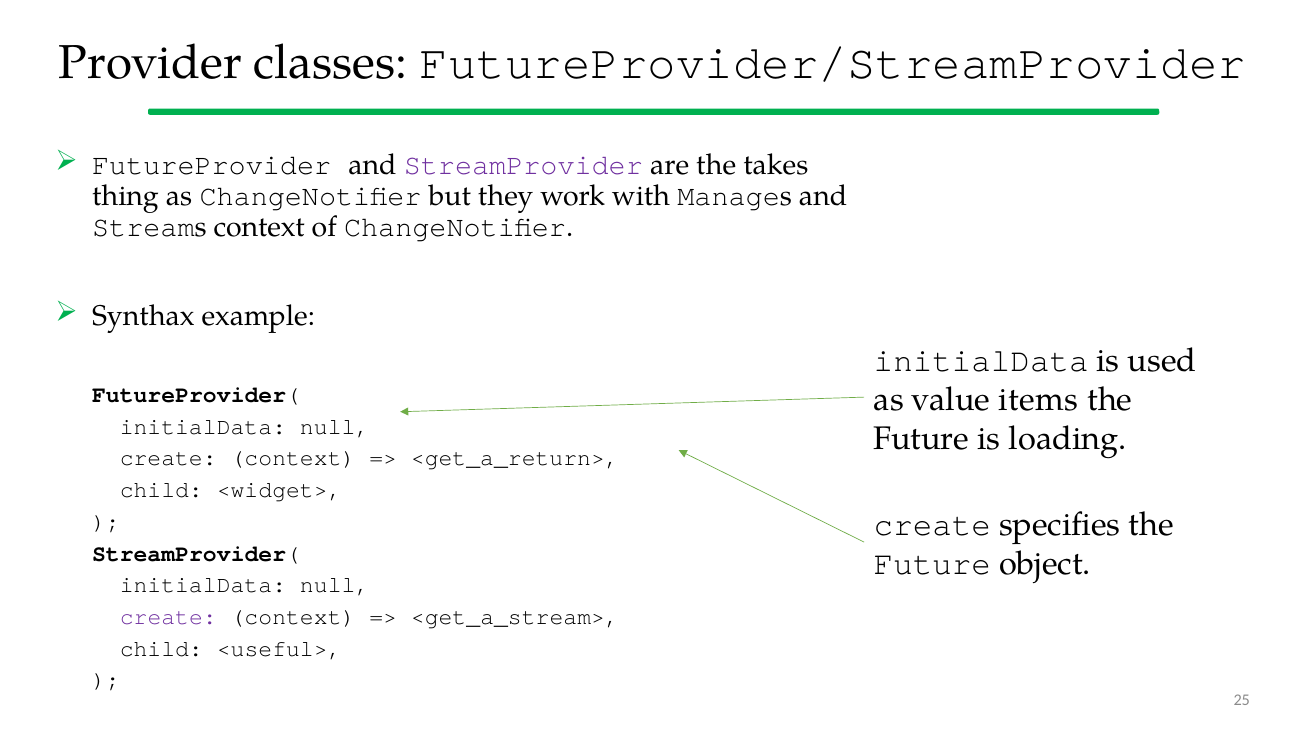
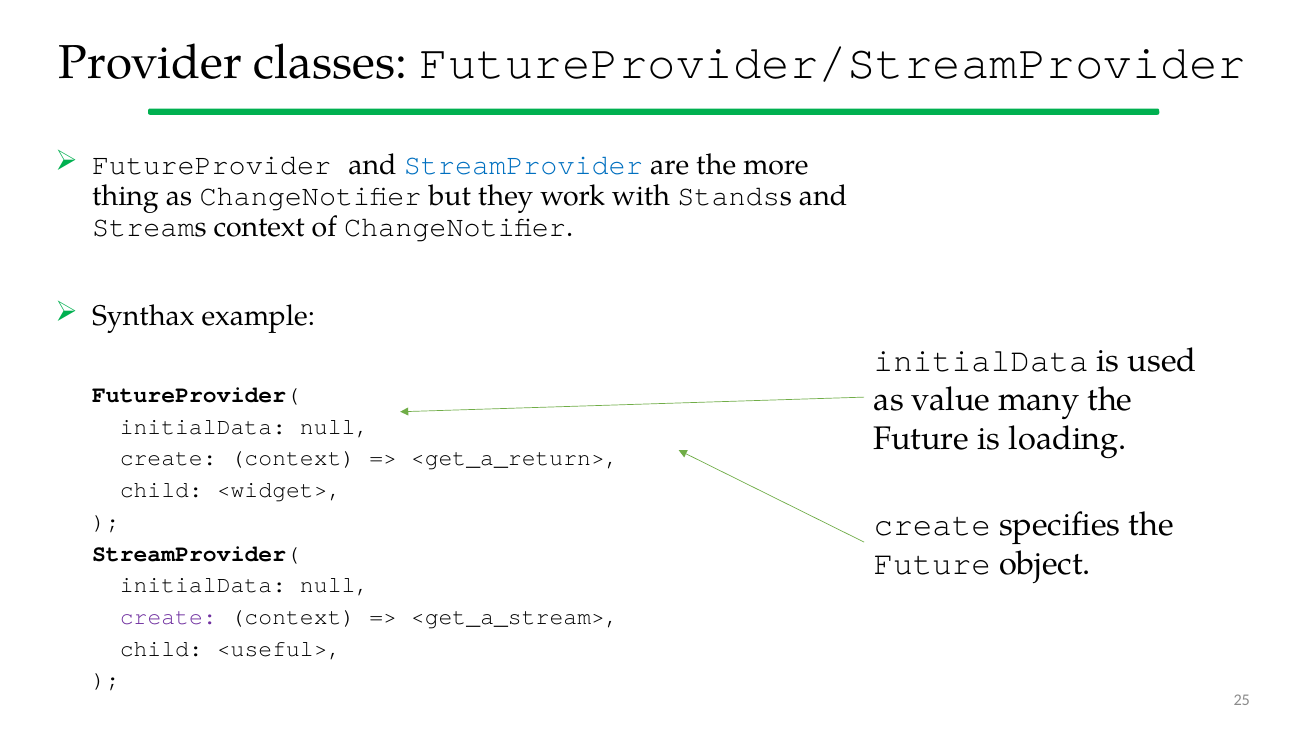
StreamProvider colour: purple -> blue (523, 165)
takes: takes -> more (776, 165)
Manage: Manage -> Stands (729, 196)
items: items -> many (1039, 399)
